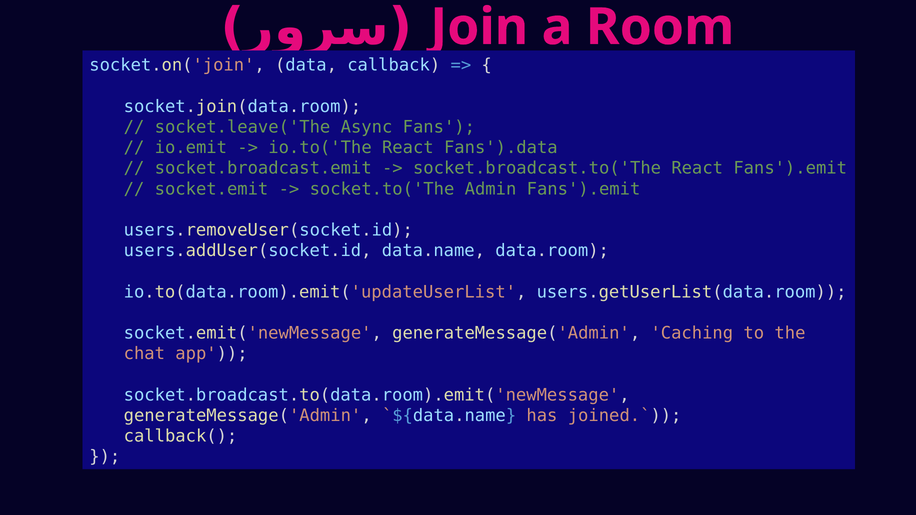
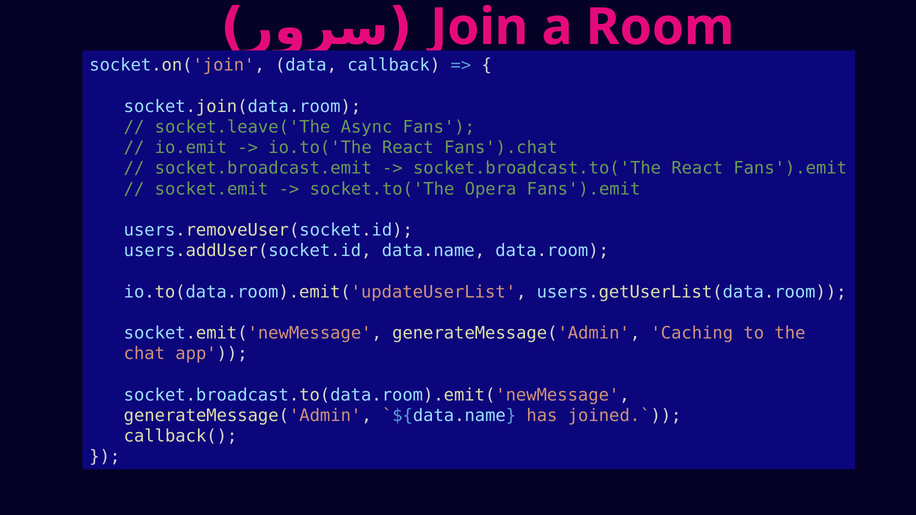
Fans').data: Fans').data -> Fans').chat (501, 148)
Admin: Admin -> Opera (491, 189)
